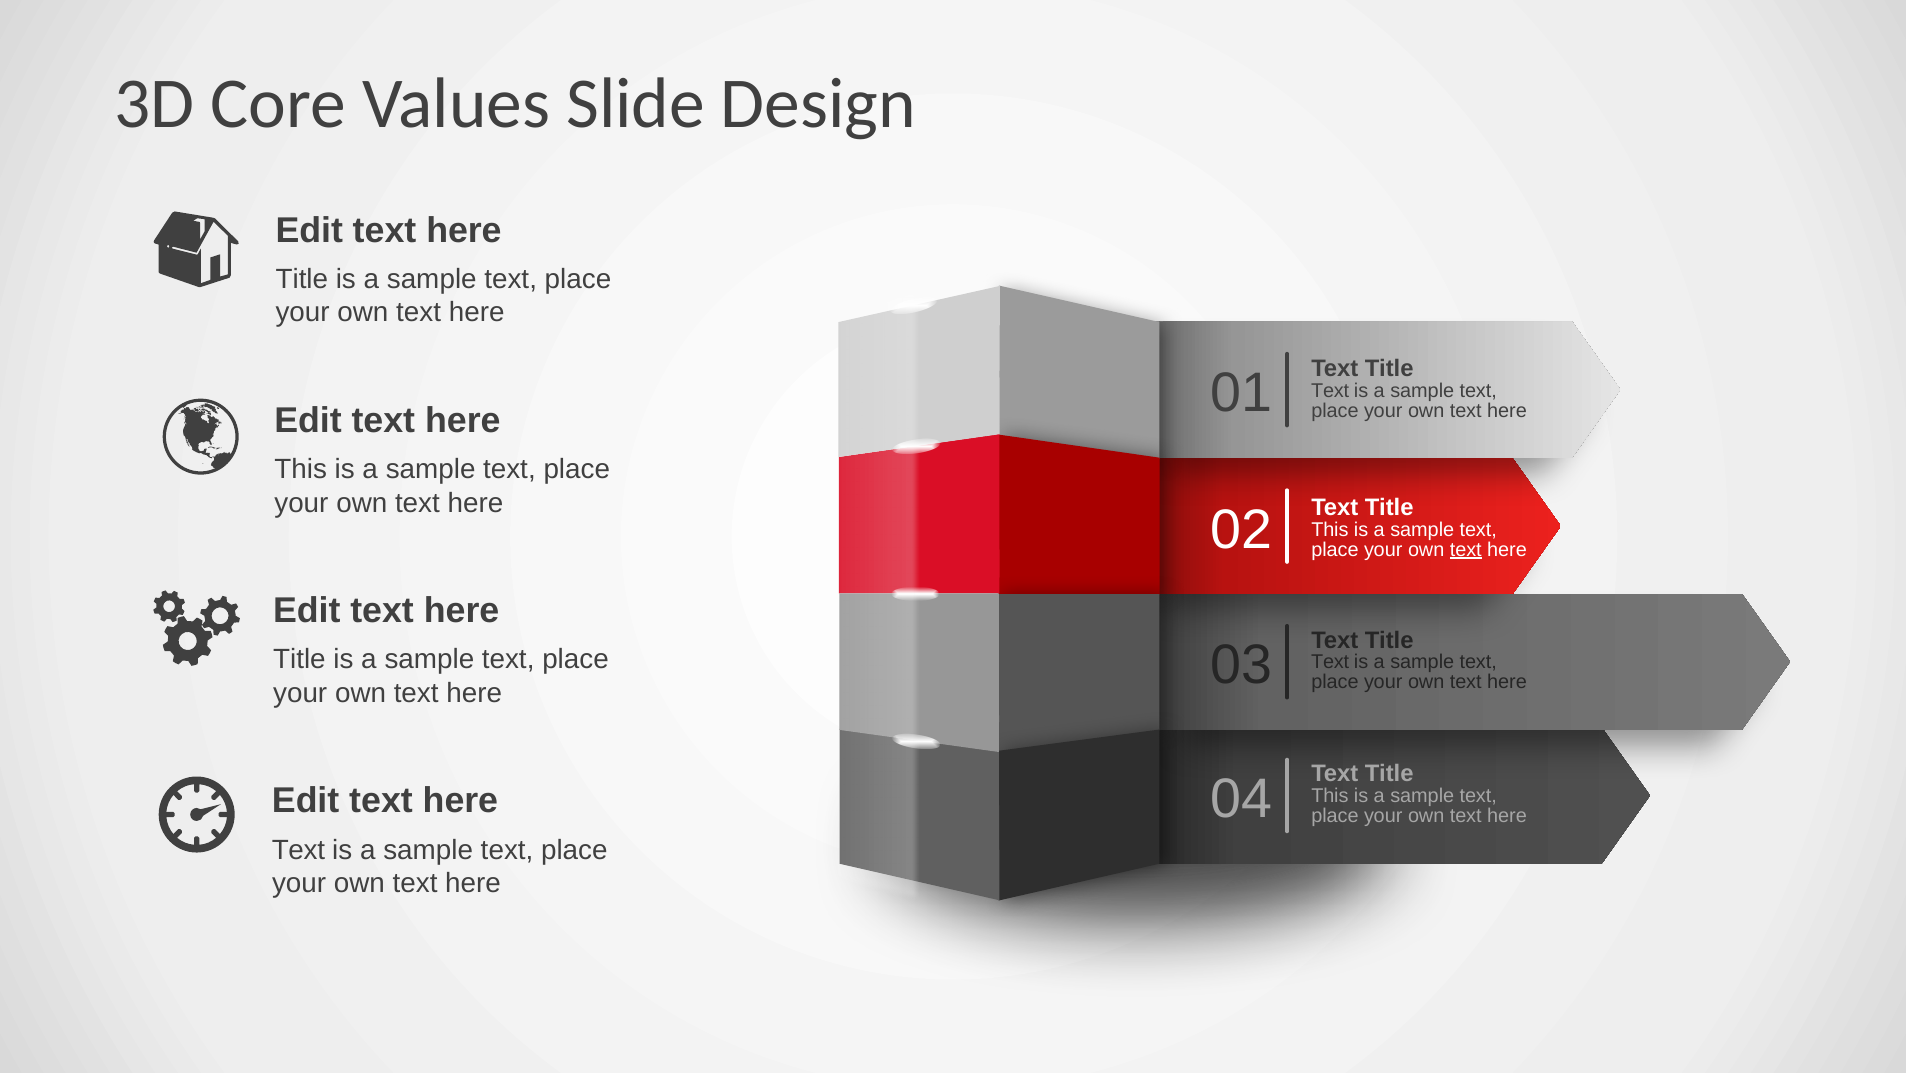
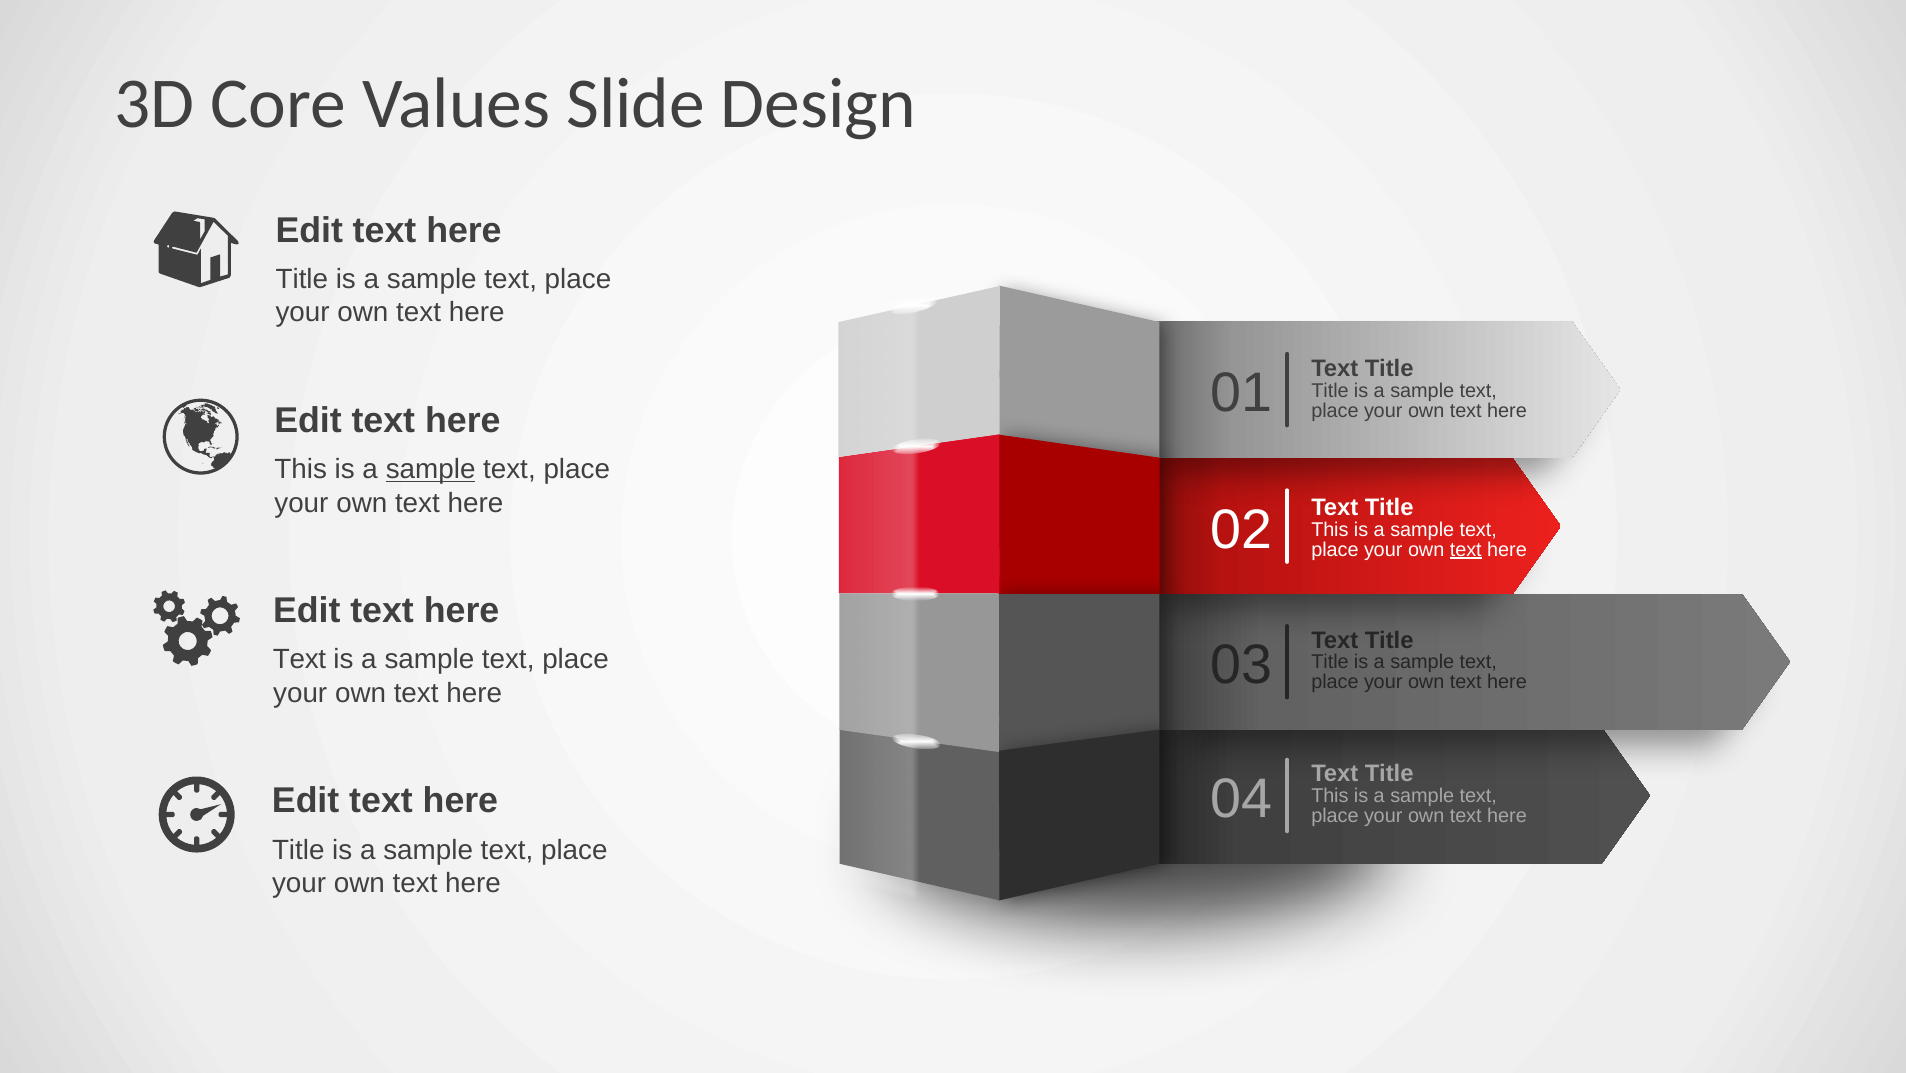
Text: Text -> Title (1330, 391)
sample underline: none -> present (431, 469)
Title: Title -> Text (300, 659)
Text: Text -> Title (1330, 662)
Text: Text -> Title (298, 850)
